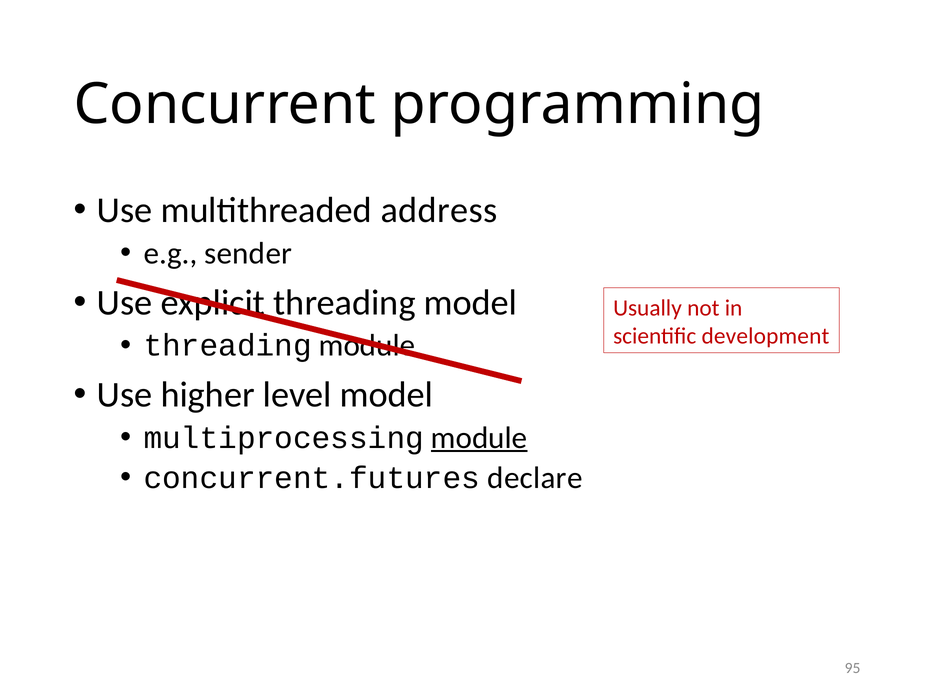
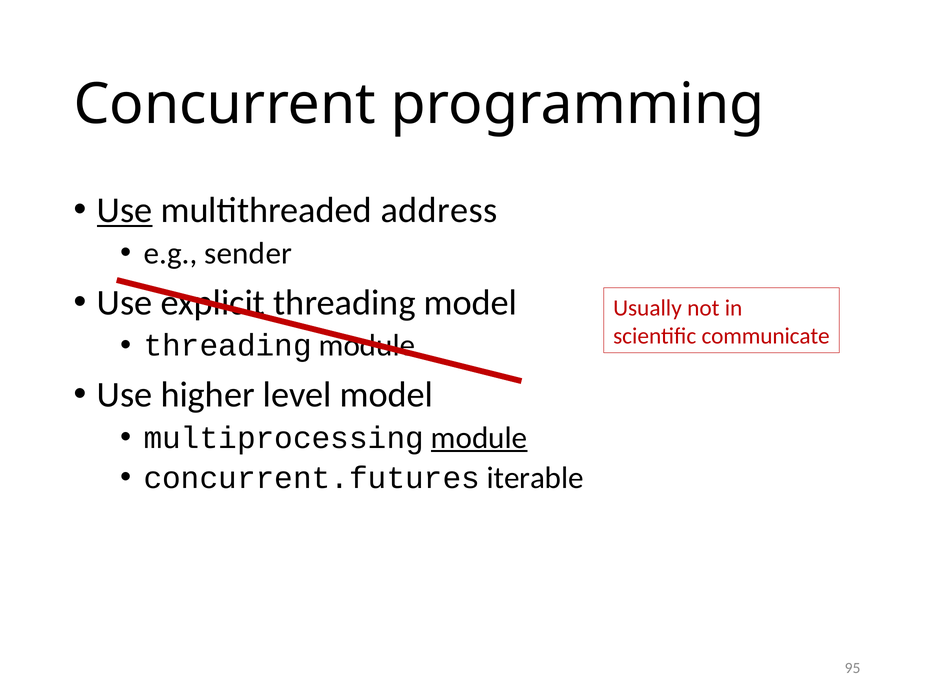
Use underline: none -> present (125, 211)
development: development -> communicate (766, 336)
declare: declare -> iterable (535, 478)
